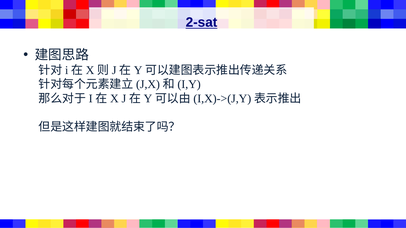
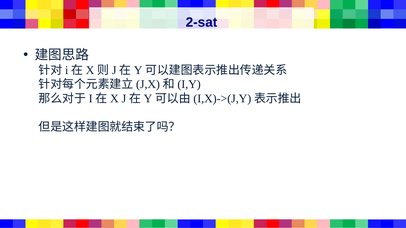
2-sat underline: present -> none (202, 23)
